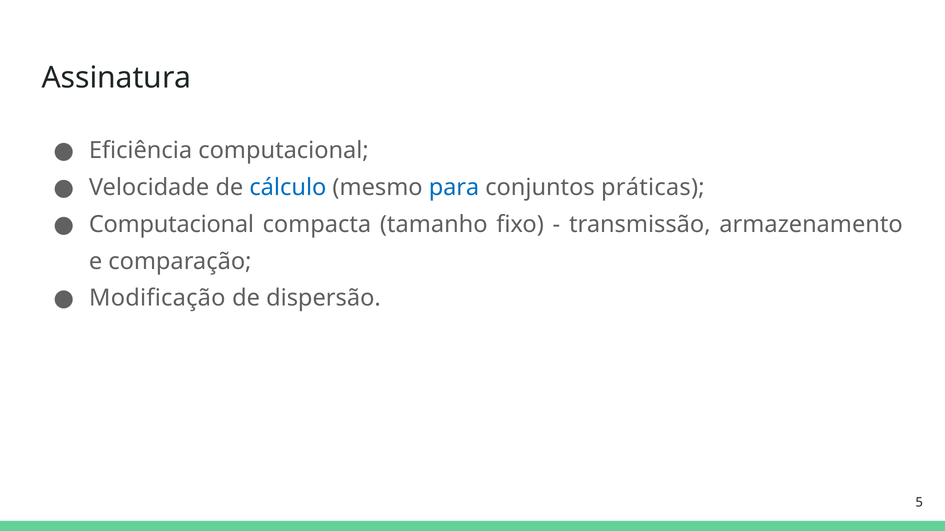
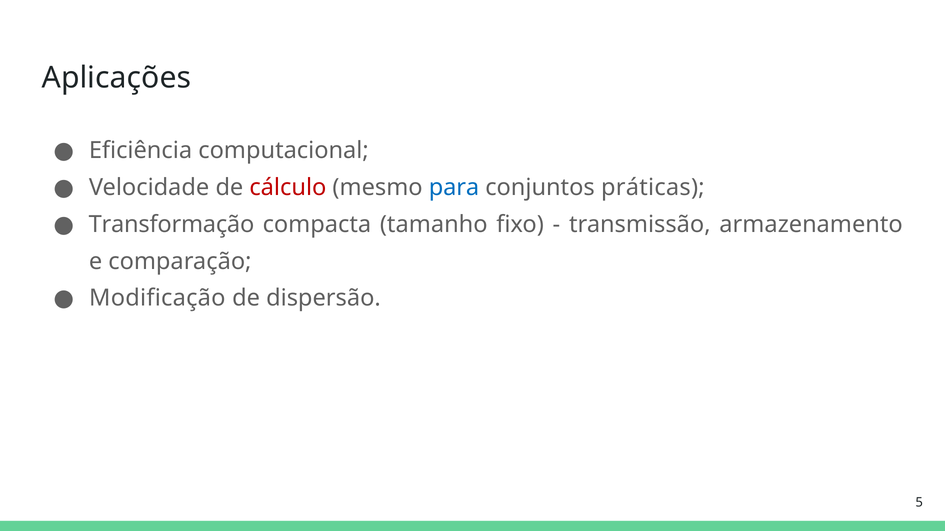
Assinatura: Assinatura -> Aplicações (116, 78)
cálculo colour: blue -> red (288, 188)
Computacional: Computacional -> Transformação (171, 225)
